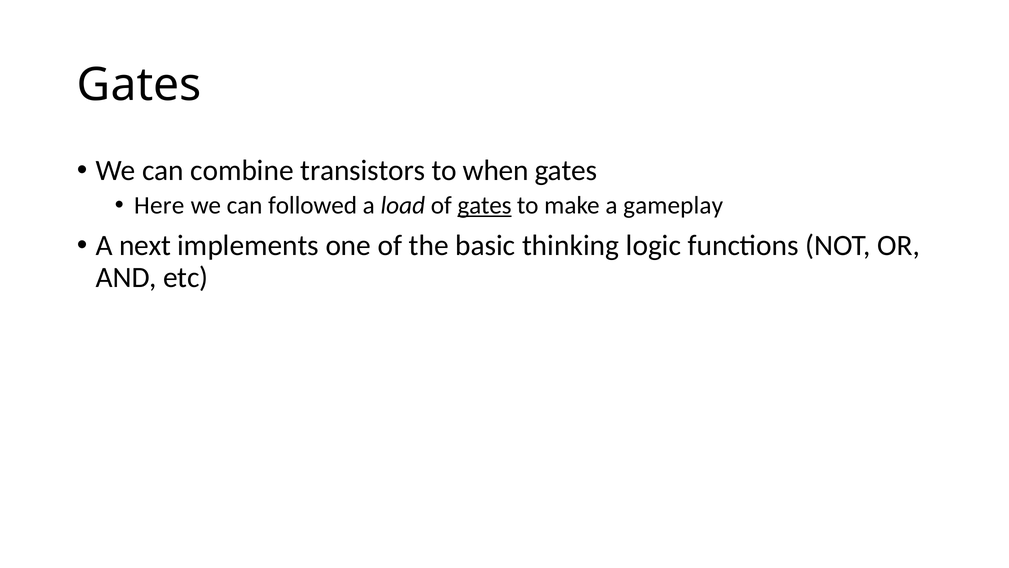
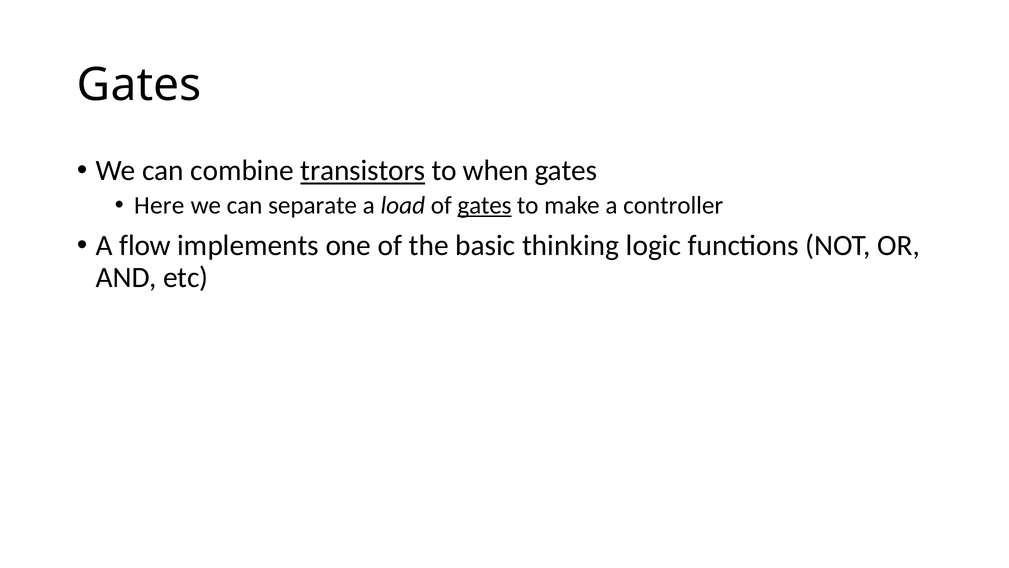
transistors underline: none -> present (363, 171)
followed: followed -> separate (313, 205)
gameplay: gameplay -> controller (673, 205)
next: next -> flow (145, 245)
